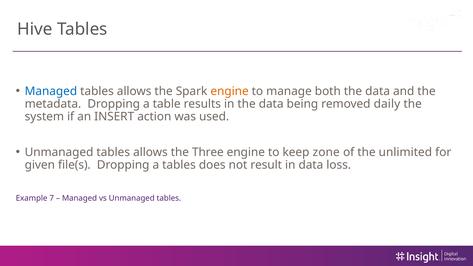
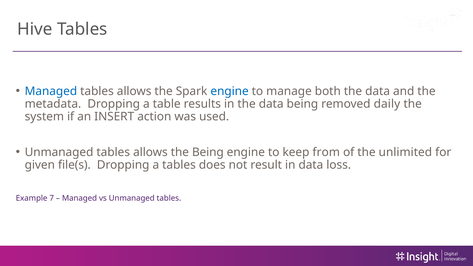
engine colour: orange -> blue (230, 91)
the Three: Three -> Being (208, 152)
zone: zone -> from (326, 152)
